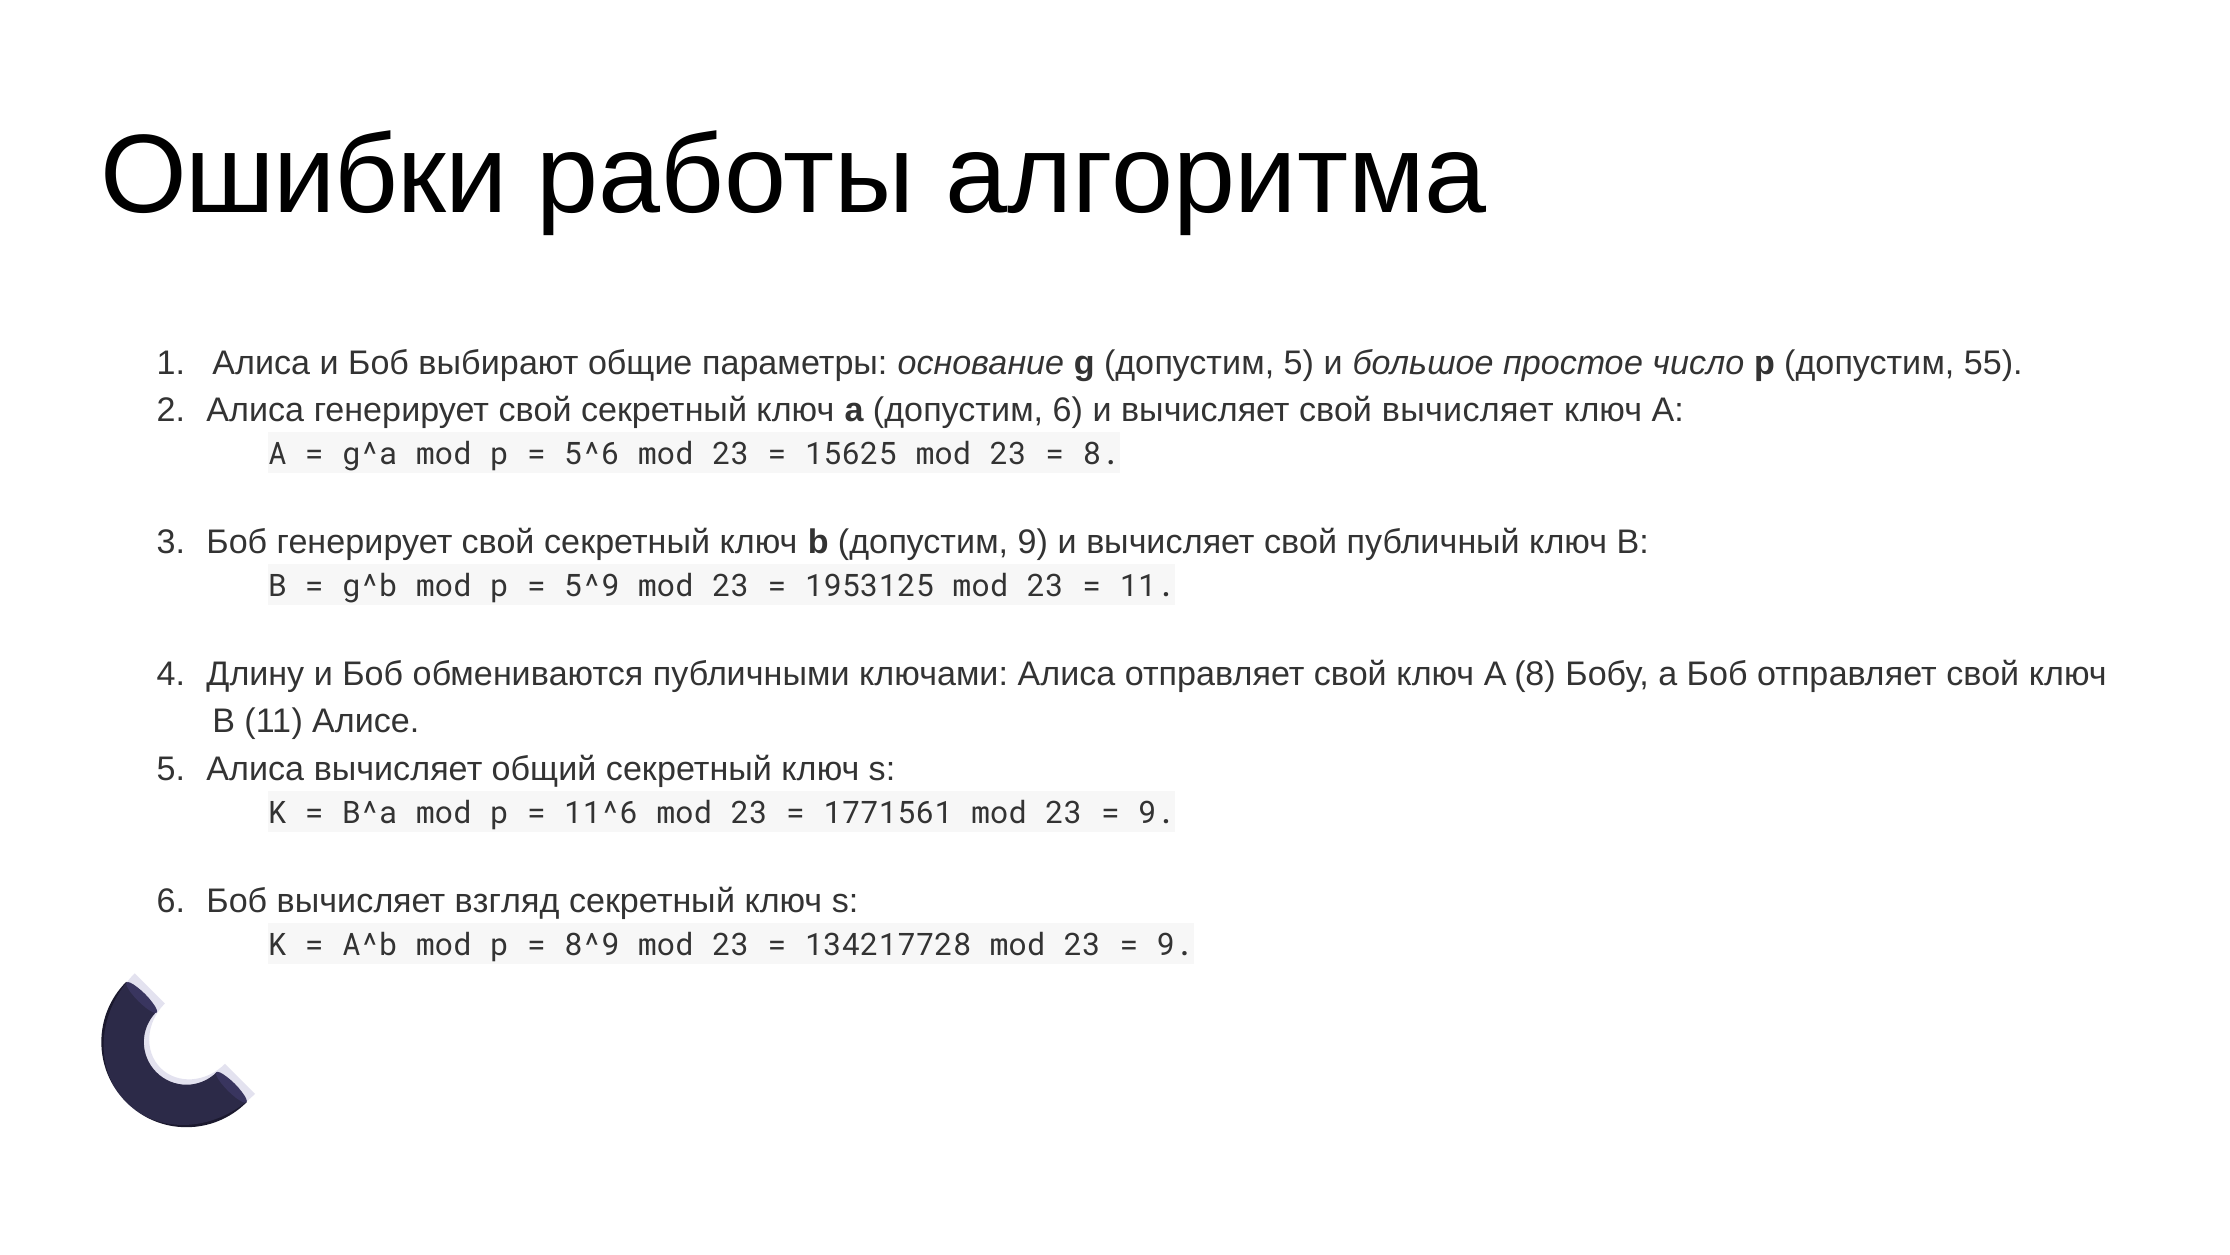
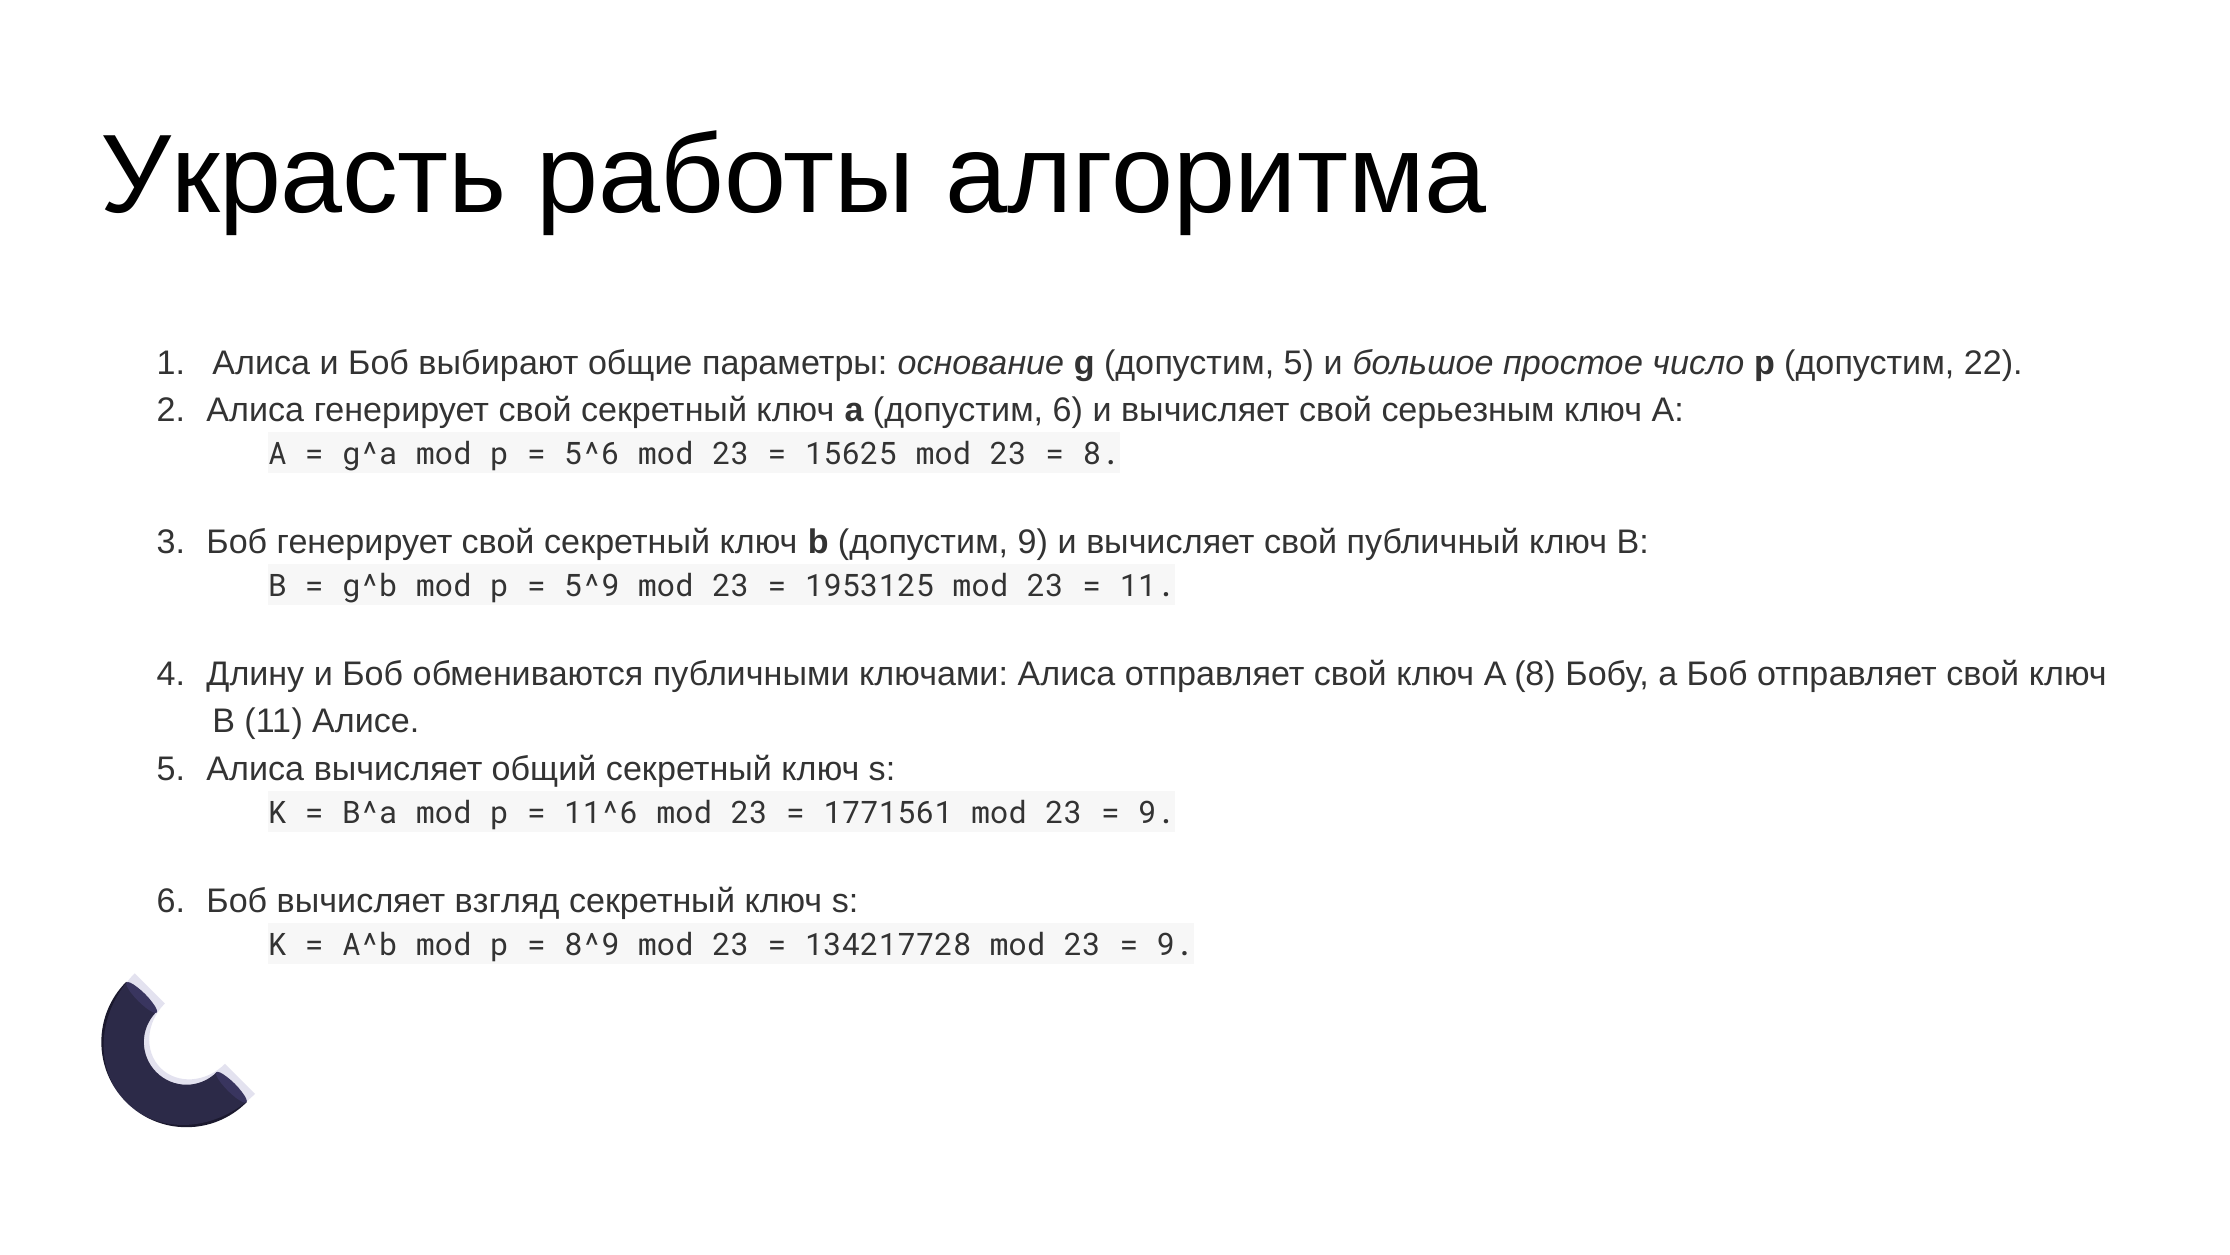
Ошибки: Ошибки -> Украсть (303, 175)
55: 55 -> 22 (1993, 363)
свой вычисляет: вычисляет -> серьезным (1468, 410)
